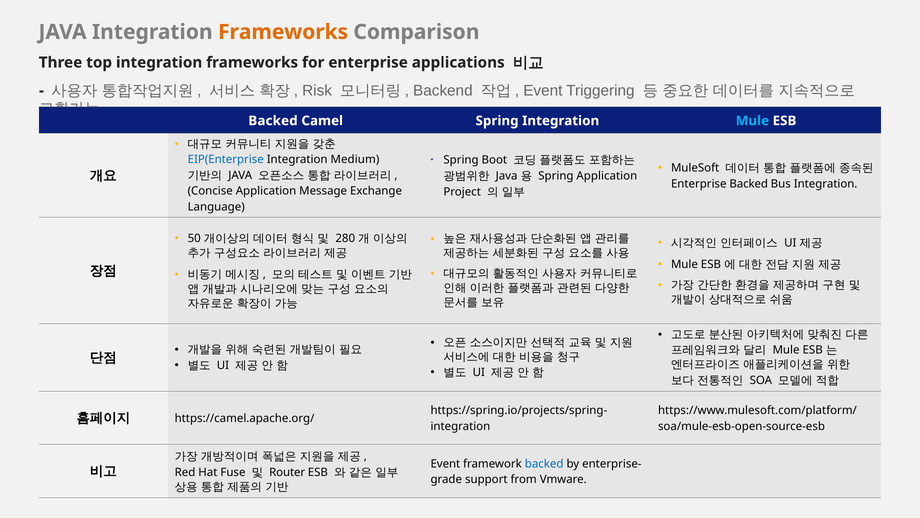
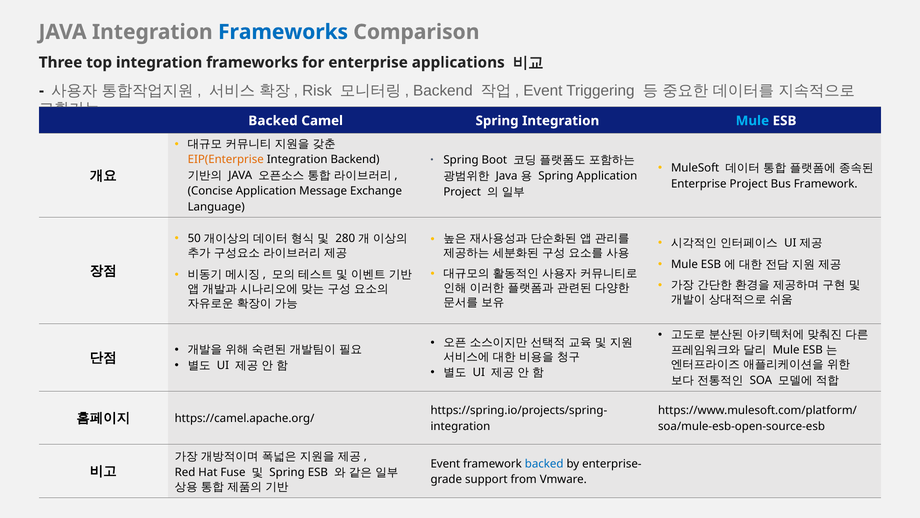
Frameworks colour: orange -> blue (283, 32)
EIP(Enterprise colour: blue -> orange (226, 160)
Integration Medium: Medium -> Backend (355, 160)
Enterprise Backed: Backed -> Project (749, 184)
Bus Integration: Integration -> Framework (826, 184)
Router: Router -> Spring (287, 472)
